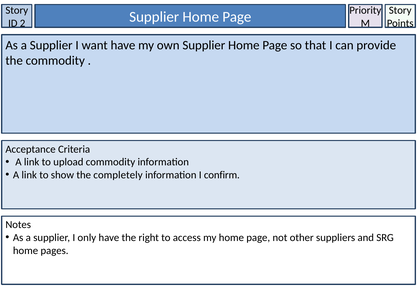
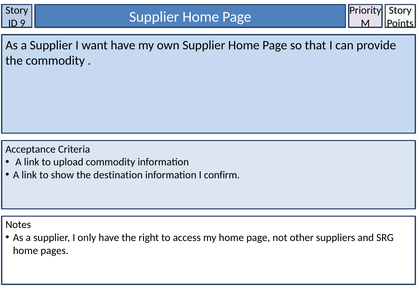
2: 2 -> 9 (23, 23)
completely: completely -> destination (118, 175)
